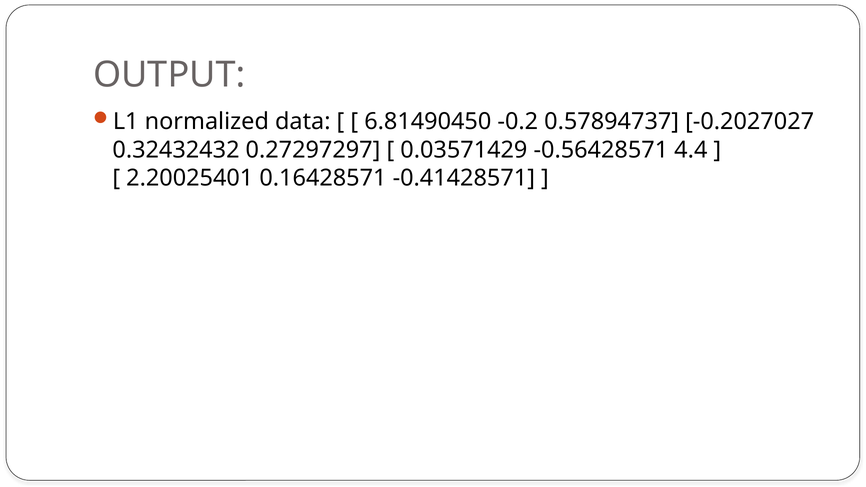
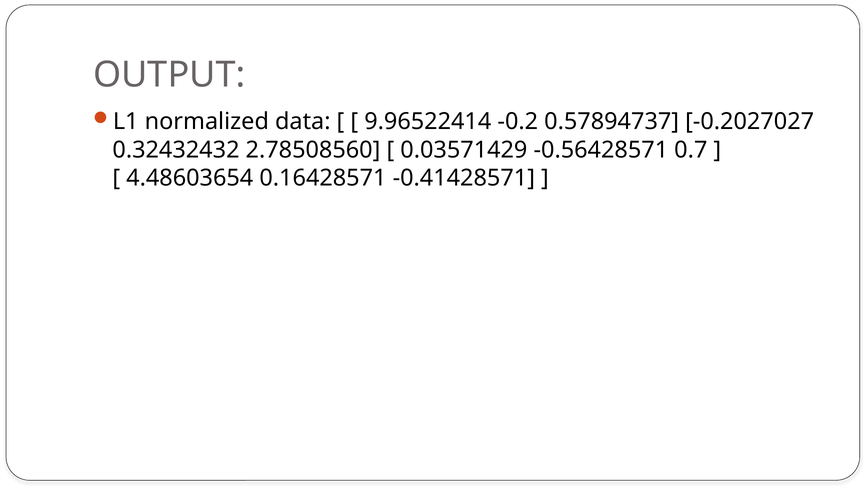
6.81490450: 6.81490450 -> 9.96522414 (428, 122)
0.27297297: 0.27297297 -> 2.78508560 (313, 150)
4.4: 4.4 -> 0.7 (691, 150)
2.20025401: 2.20025401 -> 4.48603654 (190, 178)
